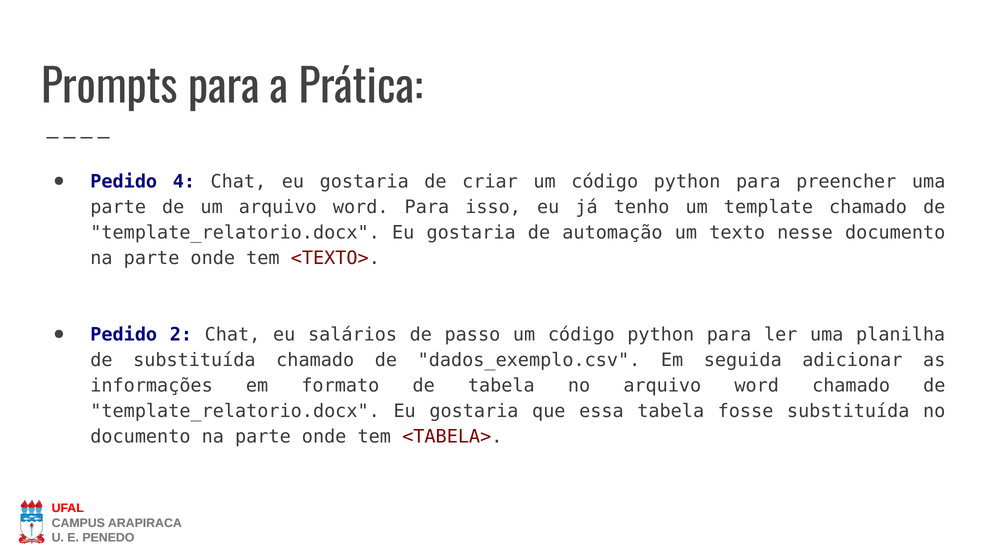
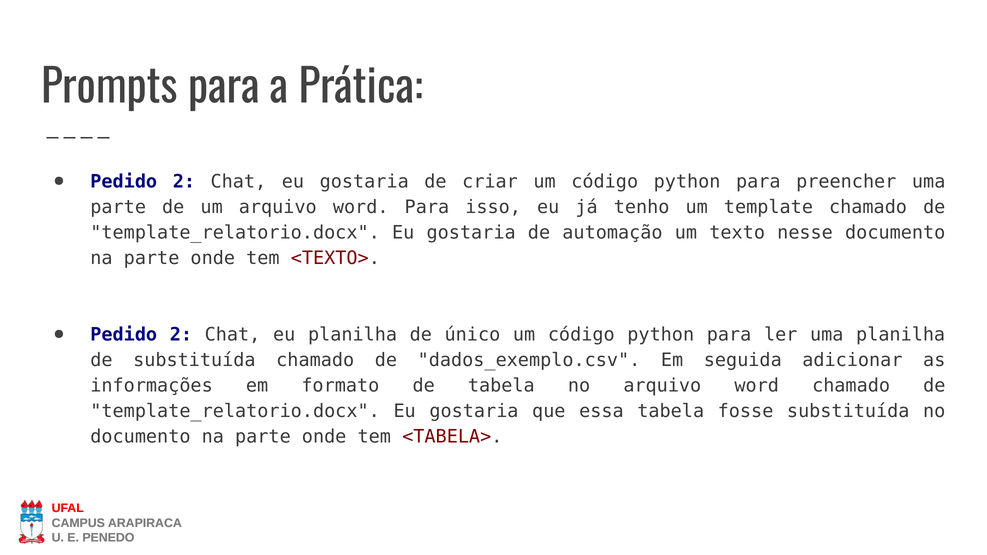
4: 4 -> 2 (184, 182)
eu salários: salários -> planilha (353, 335)
passo: passo -> único (472, 335)
